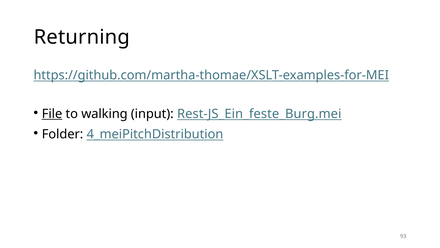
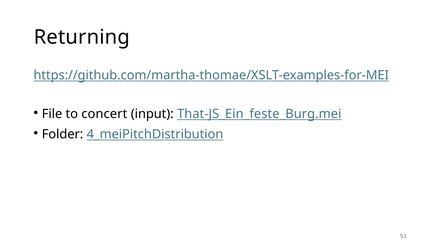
File underline: present -> none (52, 114)
walking: walking -> concert (104, 114)
Rest-JS_Ein_feste_Burg.mei: Rest-JS_Ein_feste_Burg.mei -> That-JS_Ein_feste_Burg.mei (259, 114)
